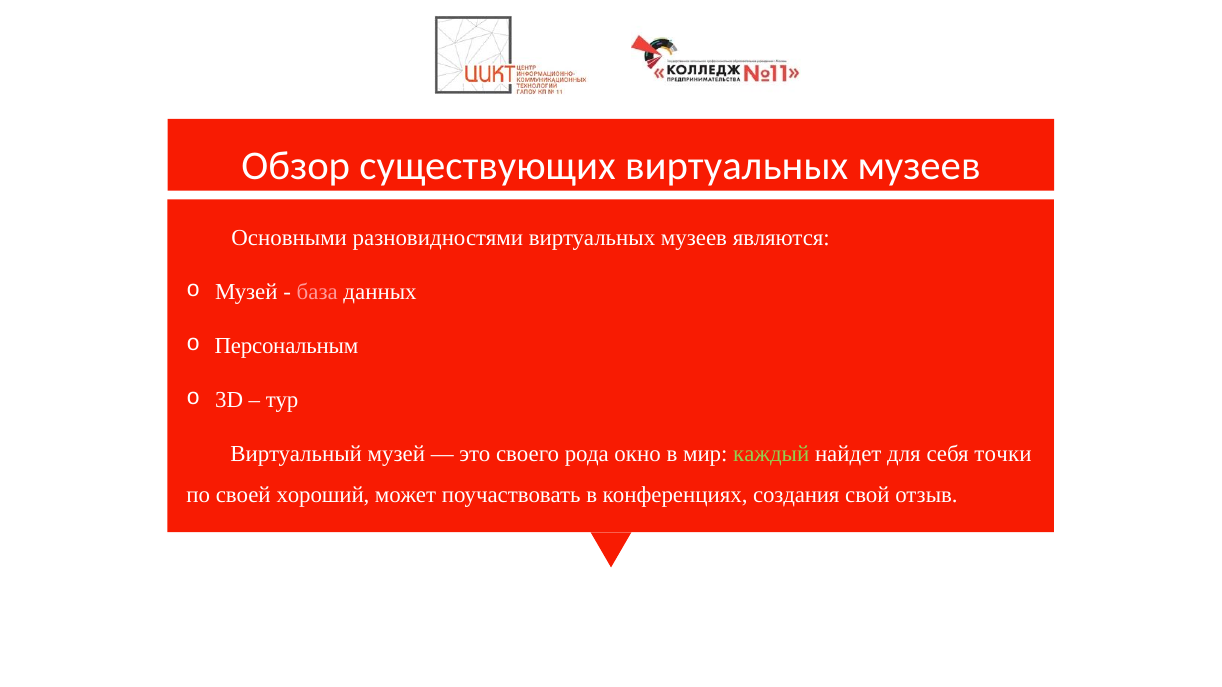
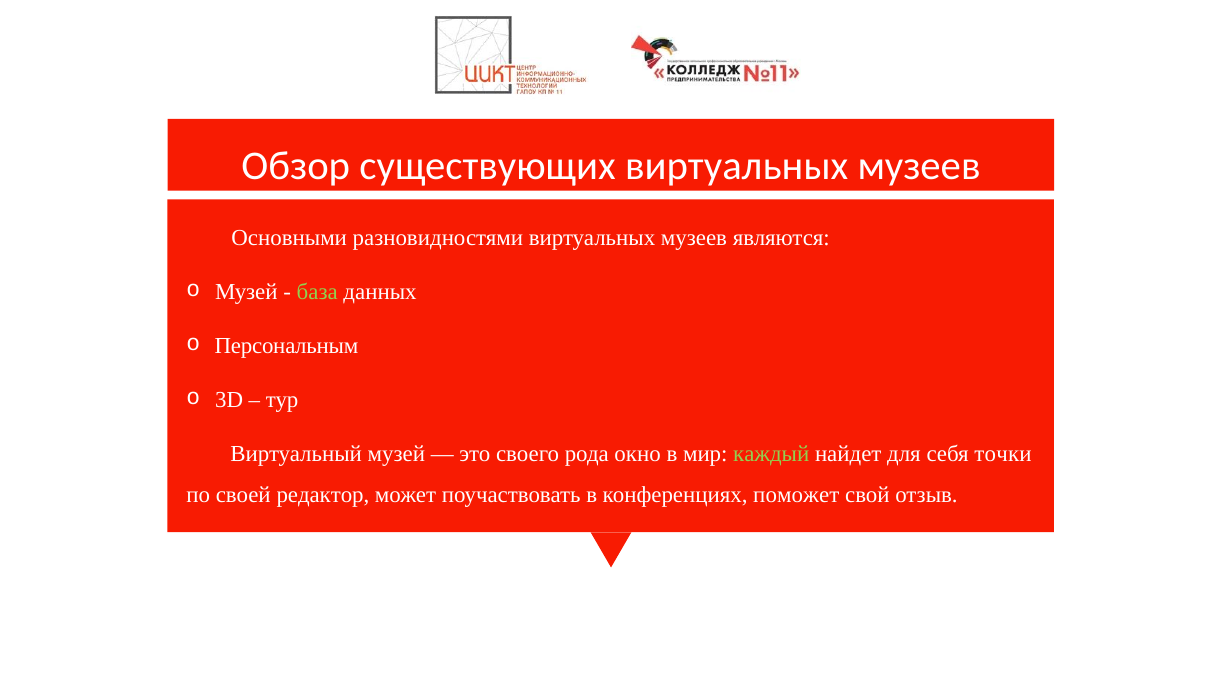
база colour: pink -> light green (317, 292)
хороший: хороший -> редактор (323, 495)
создания: создания -> поможет (796, 495)
